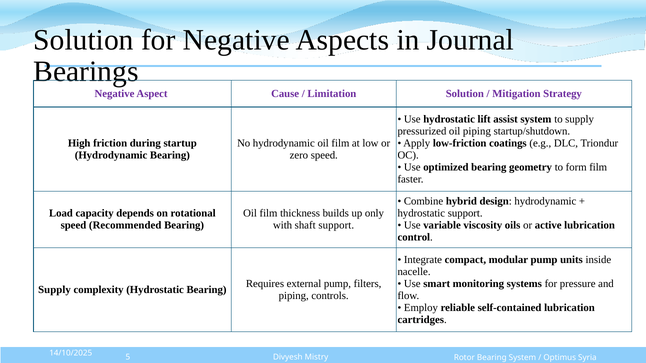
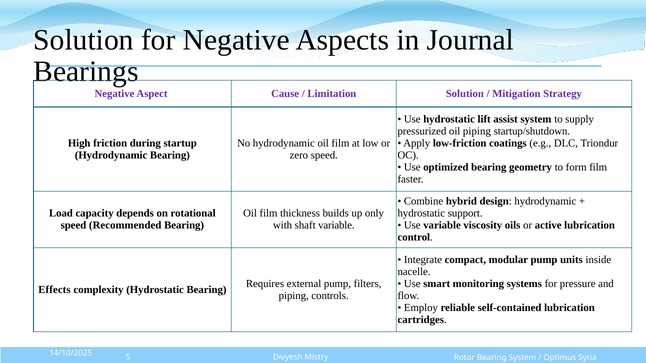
shaft support: support -> variable (336, 226)
Supply: Supply -> Effects (54, 290)
